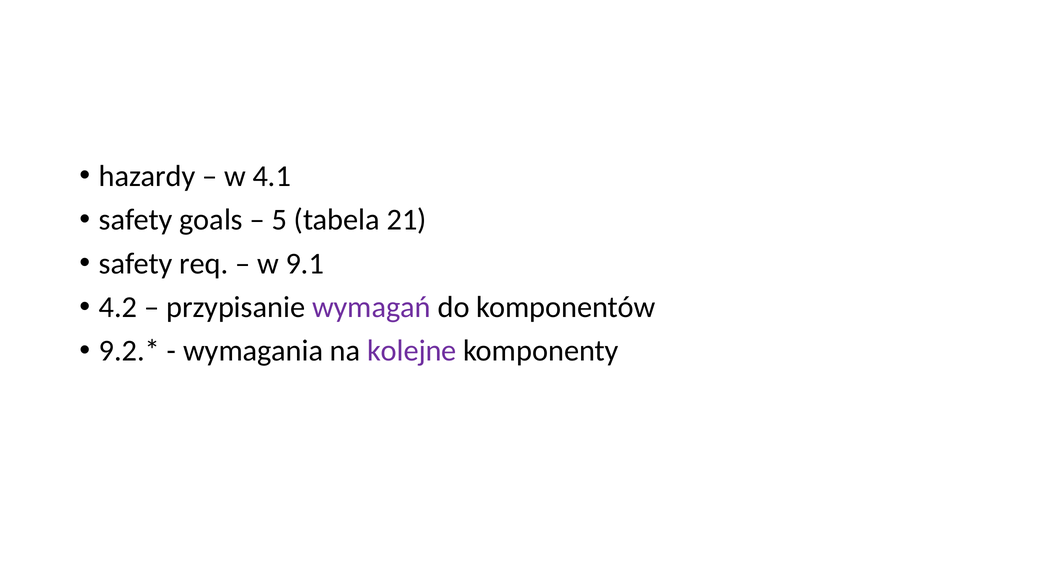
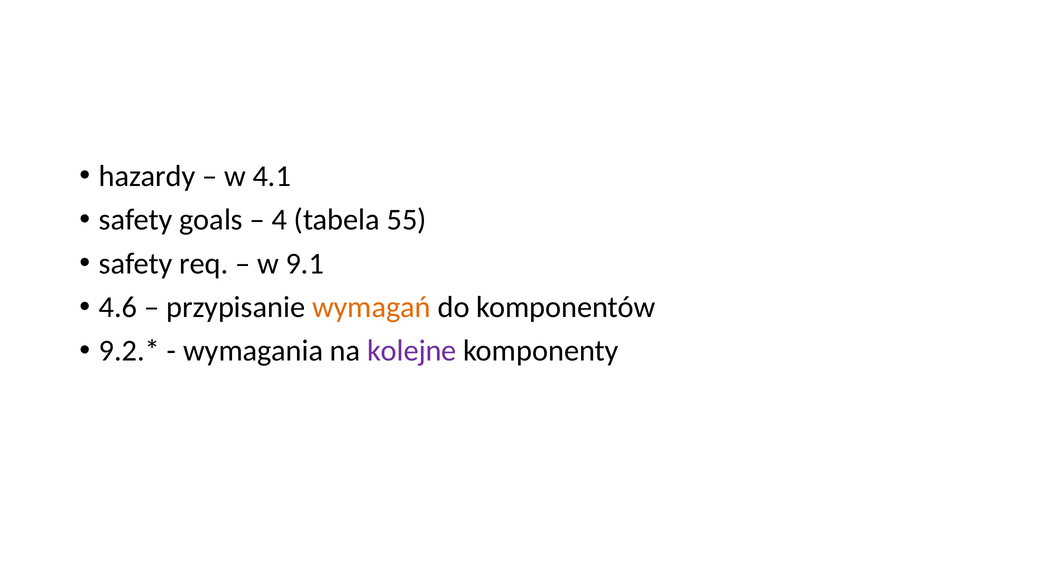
5: 5 -> 4 (279, 220)
21: 21 -> 55 (407, 220)
4.2: 4.2 -> 4.6 (118, 307)
wymagań colour: purple -> orange (371, 307)
